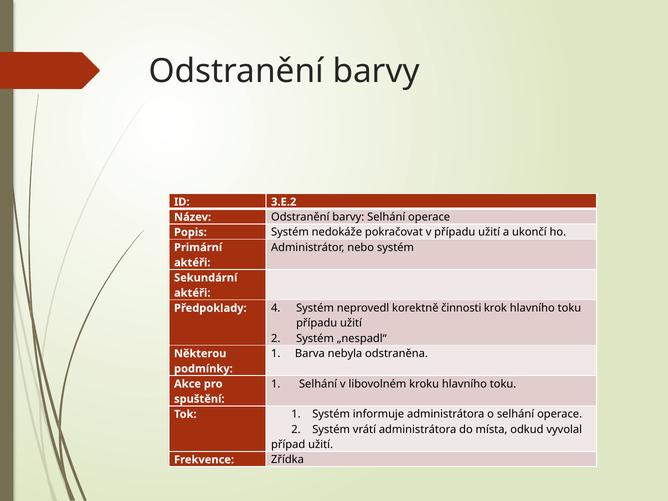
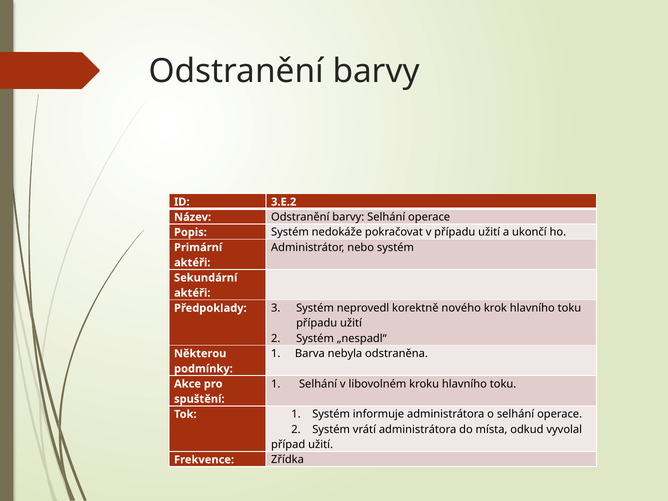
4: 4 -> 3 (276, 308)
činnosti: činnosti -> nového (461, 308)
